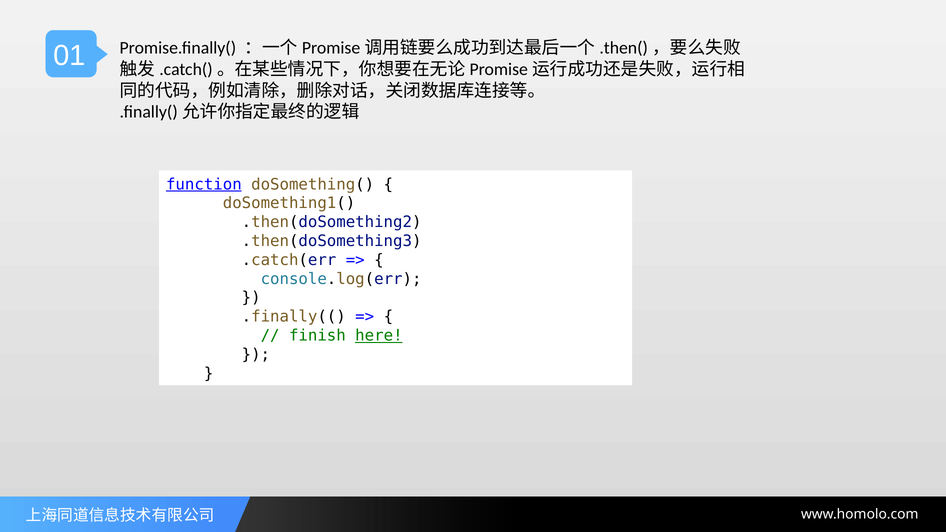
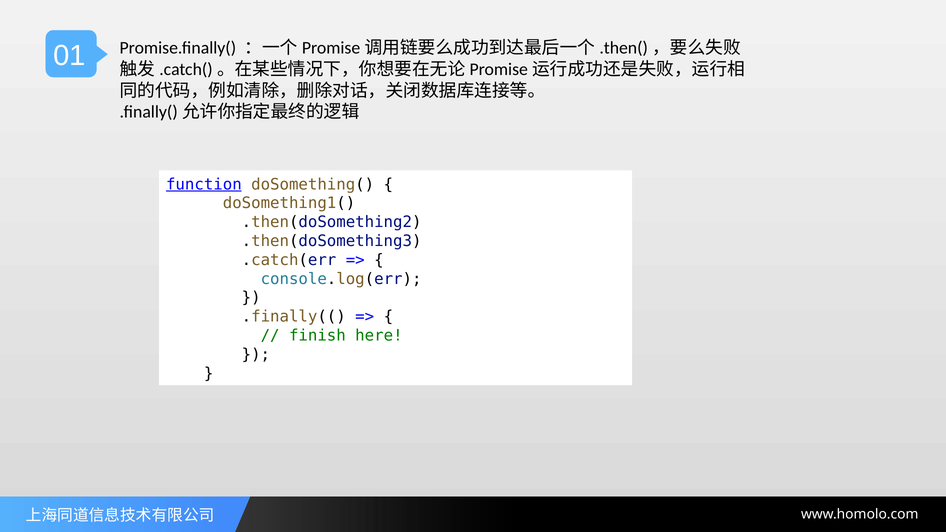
here underline: present -> none (379, 336)
